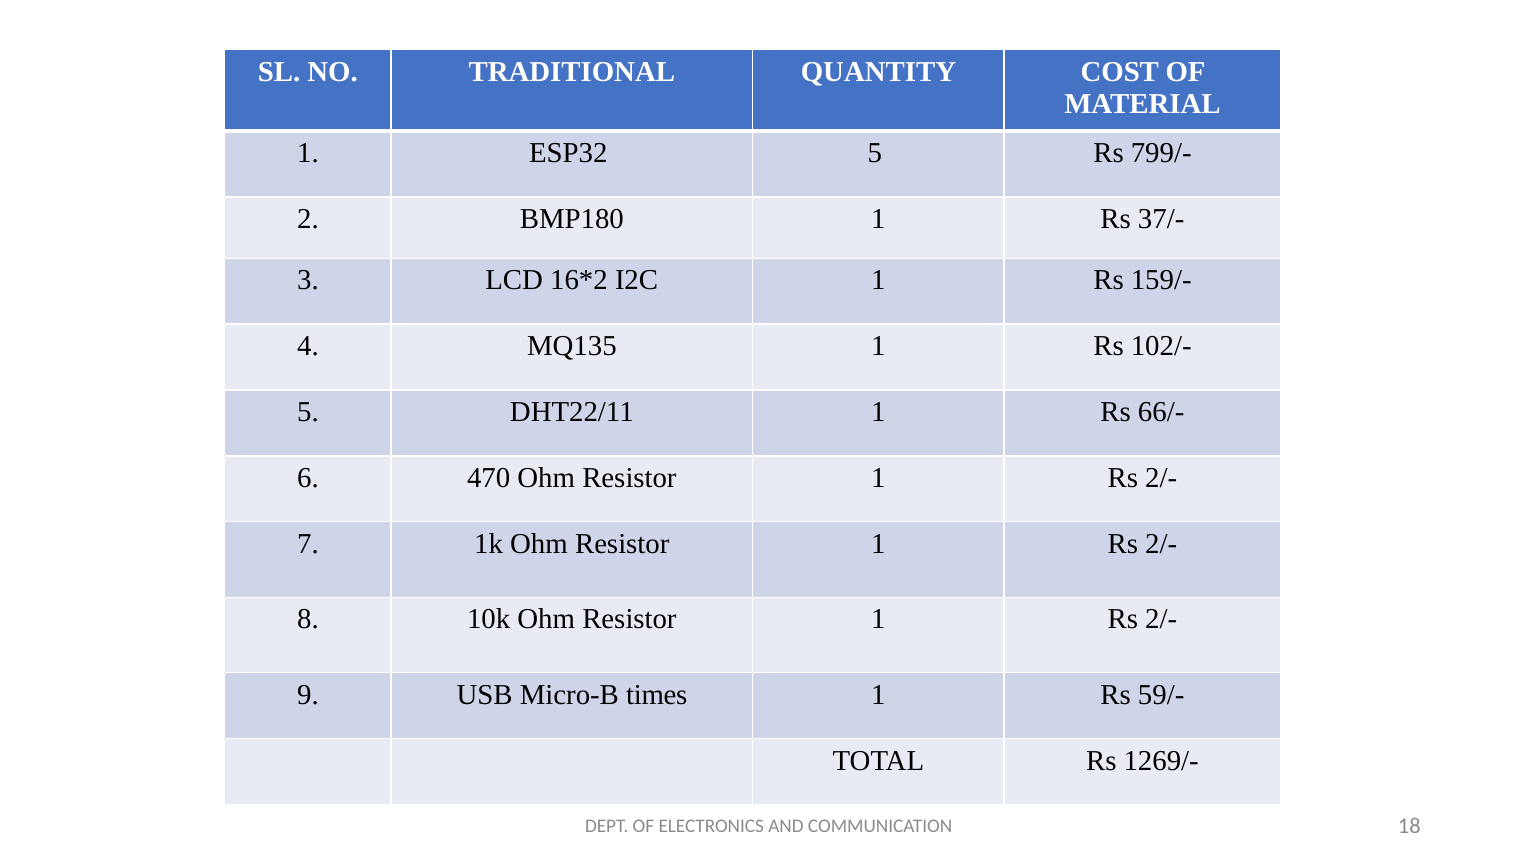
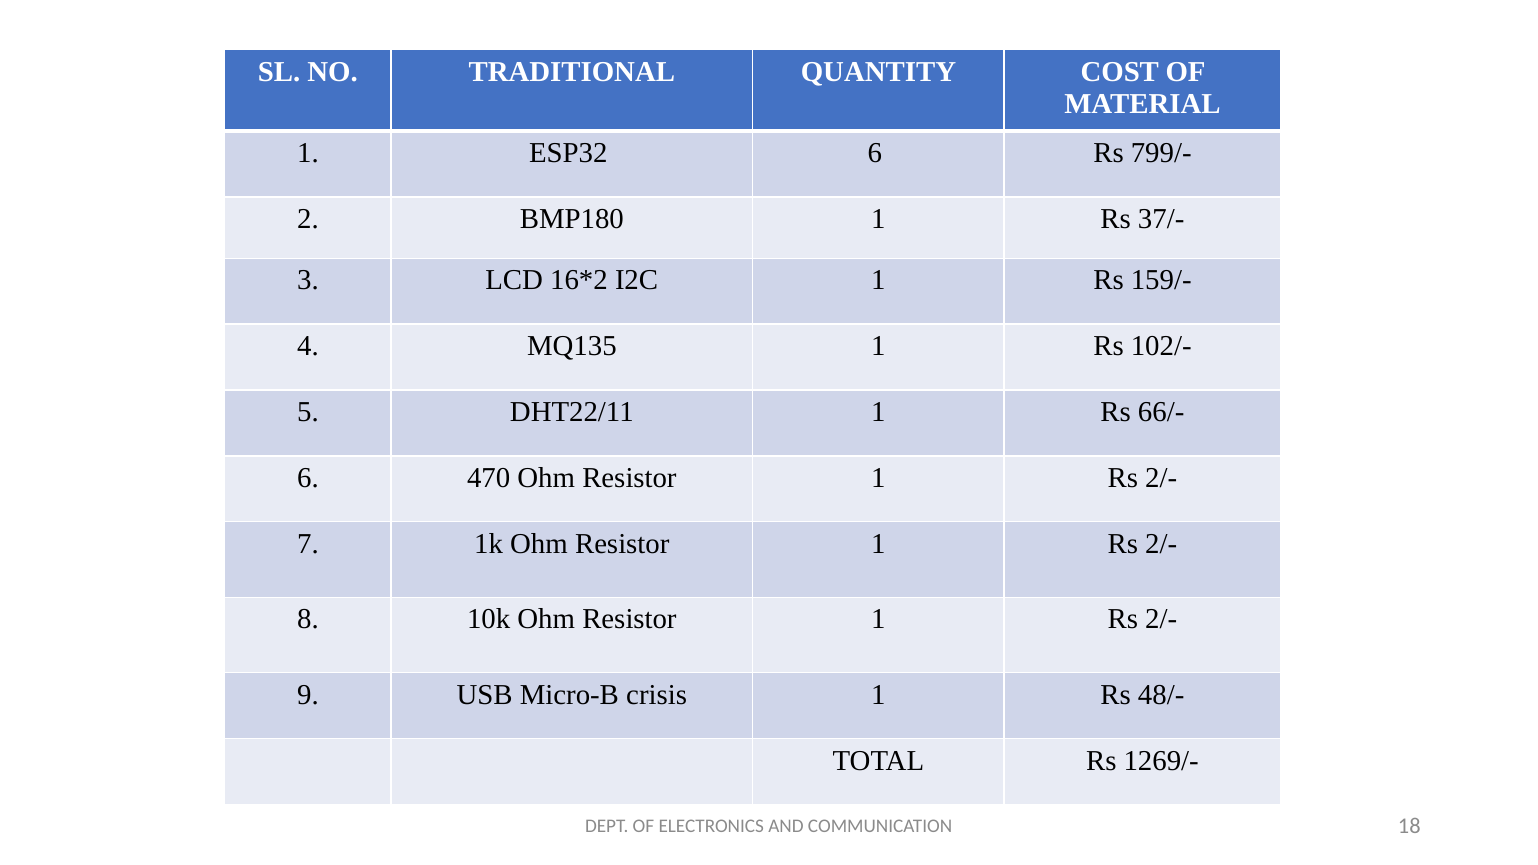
ESP32 5: 5 -> 6 (875, 153)
times: times -> crisis (657, 695)
59/-: 59/- -> 48/- (1161, 695)
